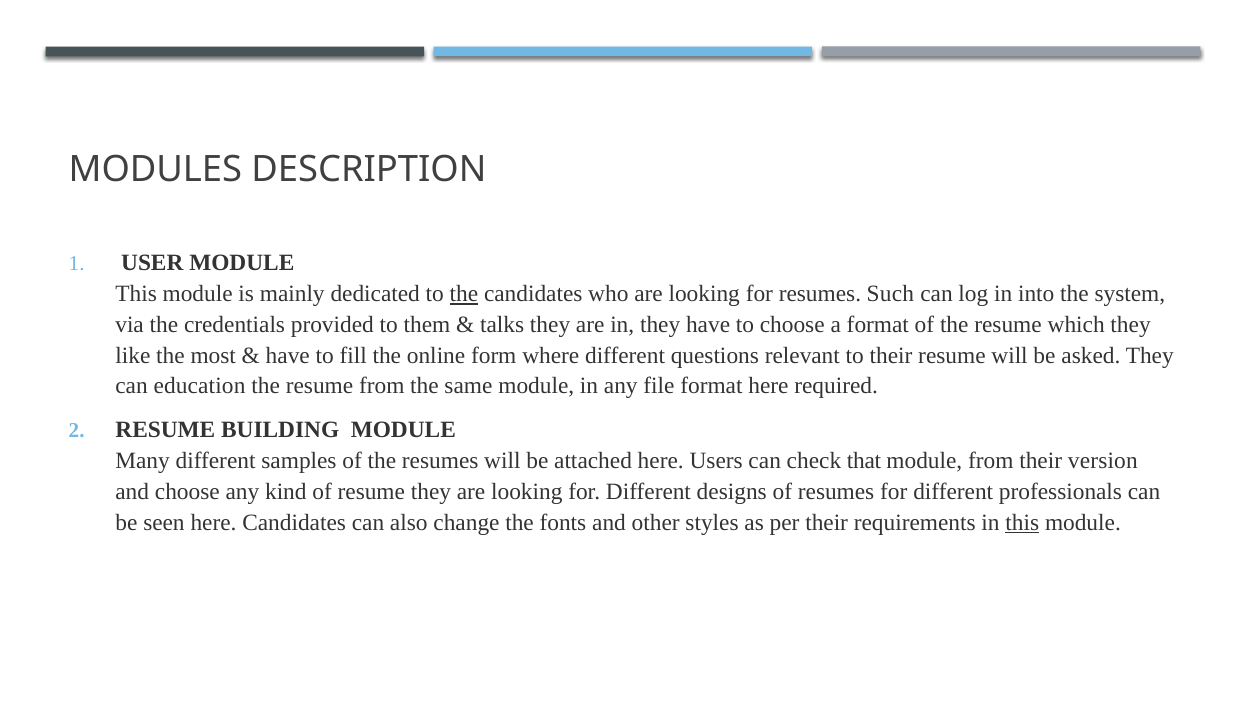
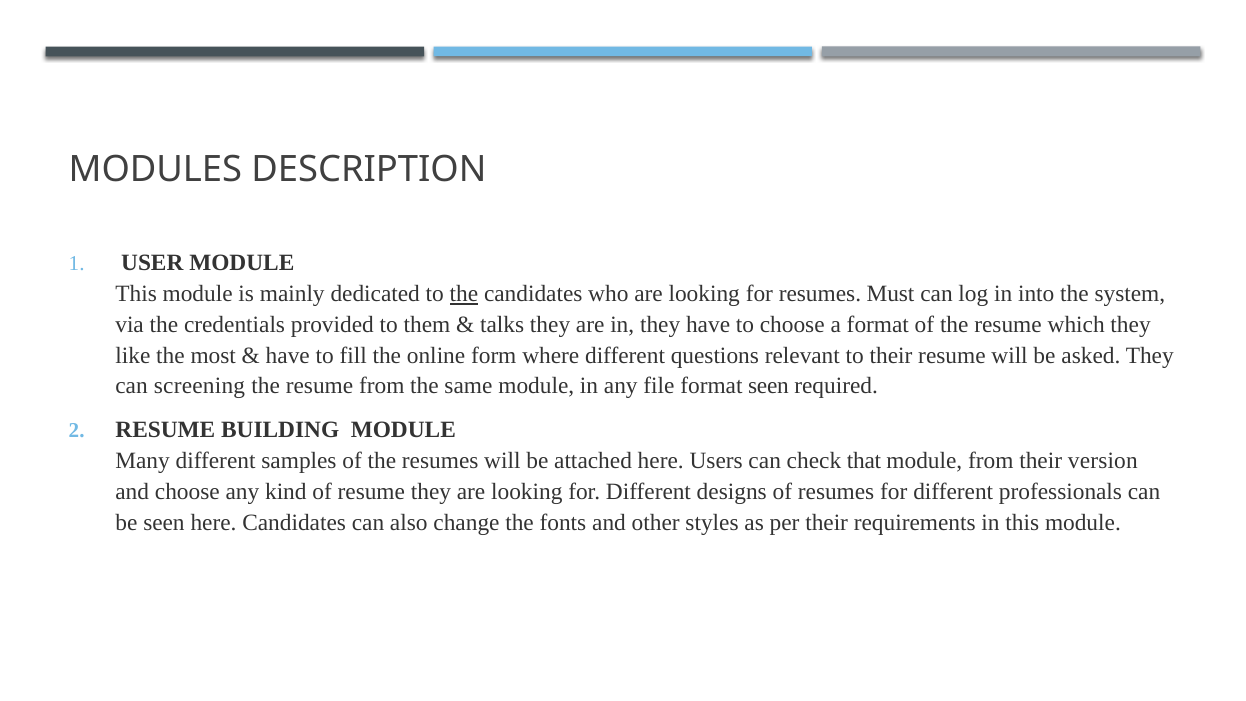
Such: Such -> Must (890, 294)
education: education -> screening (199, 386)
format here: here -> seen (769, 386)
this underline: present -> none (1022, 522)
